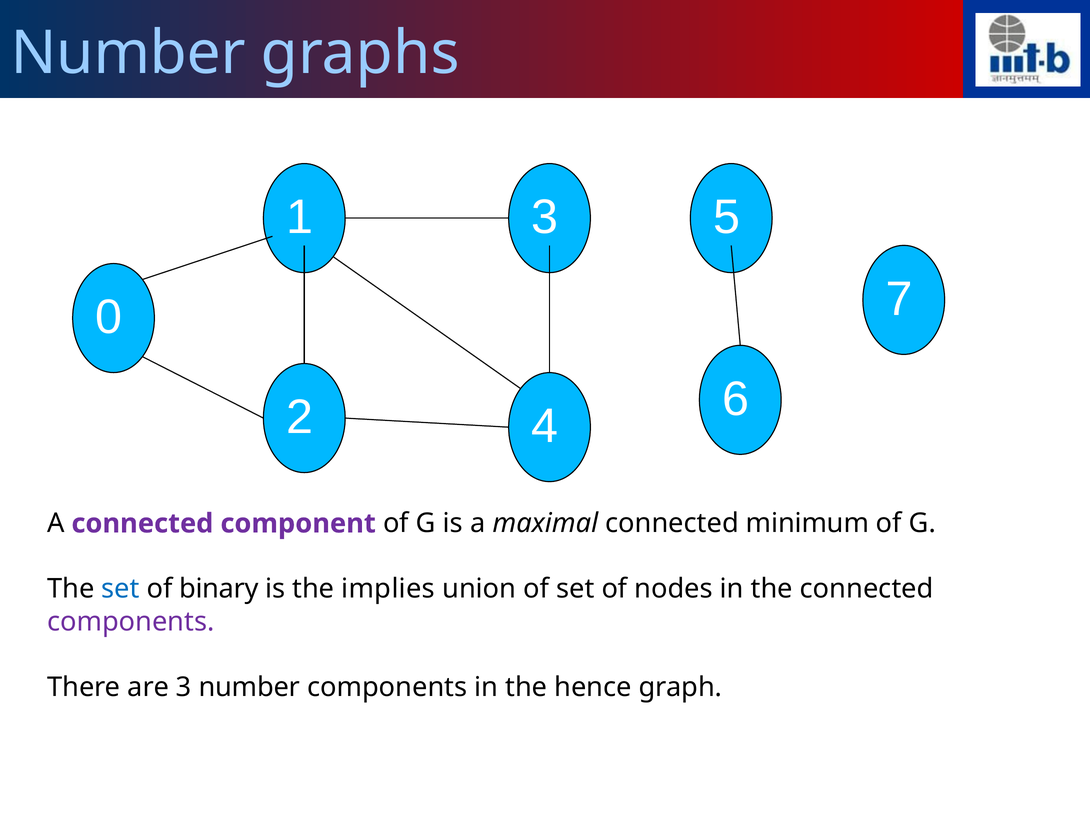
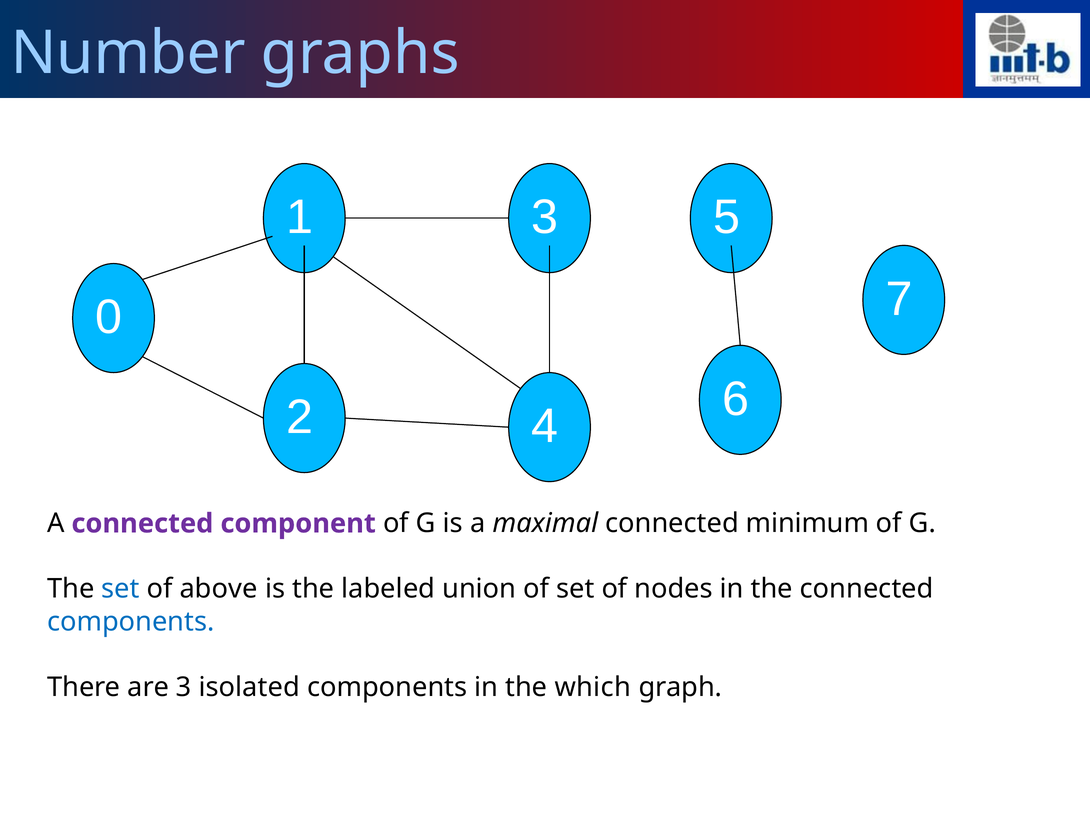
binary: binary -> above (219, 589)
implies: implies -> labeled (388, 589)
components colour: purple -> blue (131, 621)
3 number: number -> isolated (249, 687)
hence: hence -> which (593, 687)
